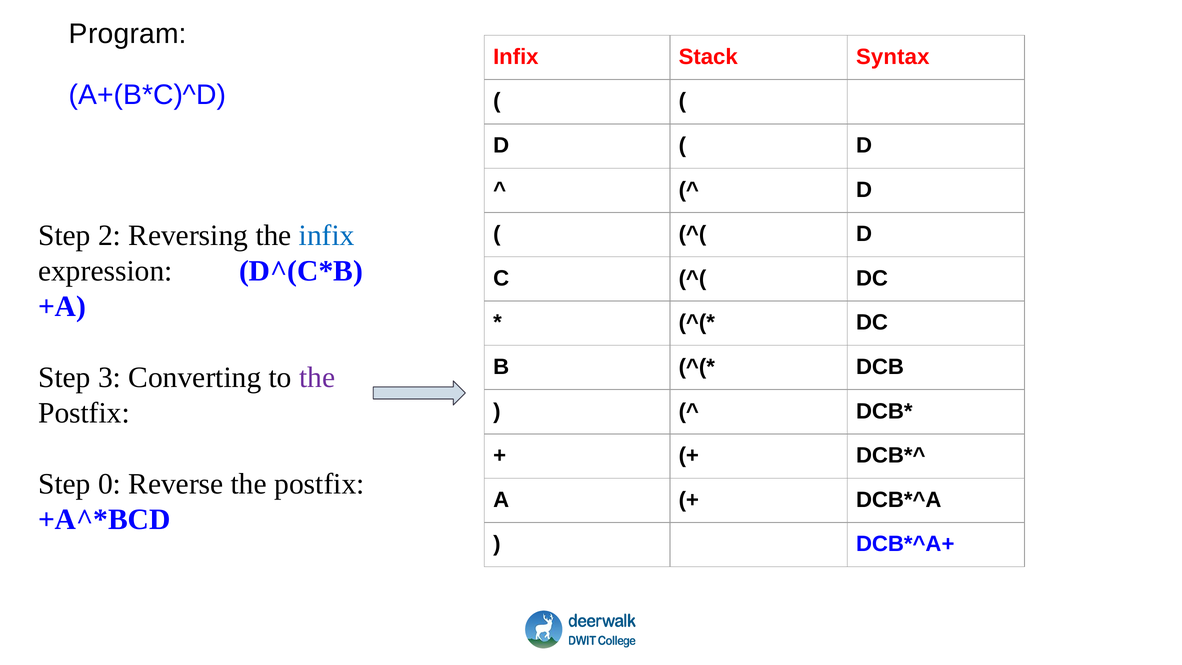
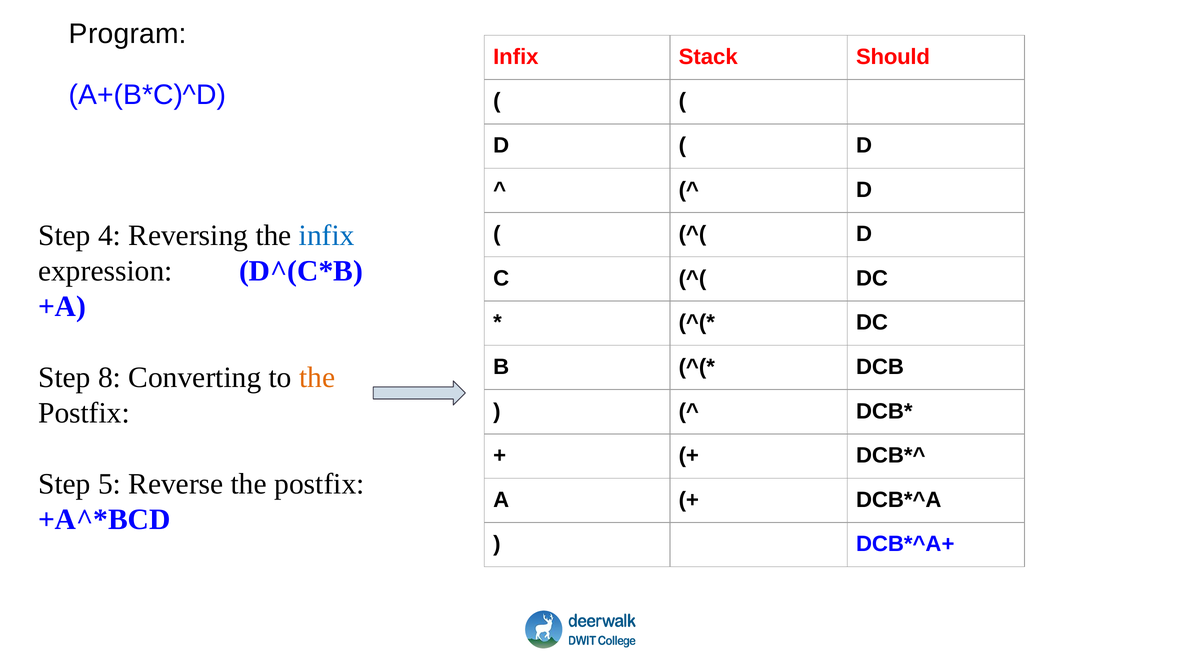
Syntax: Syntax -> Should (893, 57)
2: 2 -> 4 (109, 236)
3: 3 -> 8 (109, 378)
the colour: purple -> orange (317, 378)
0: 0 -> 5 (109, 484)
